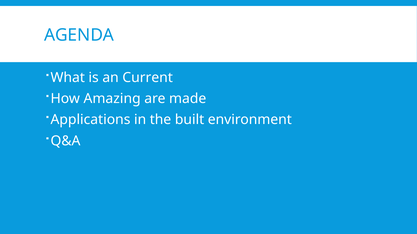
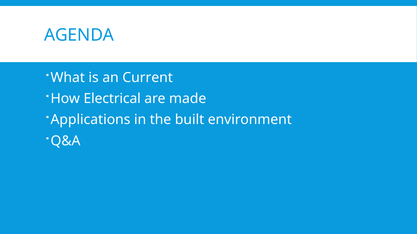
Amazing: Amazing -> Electrical (112, 99)
